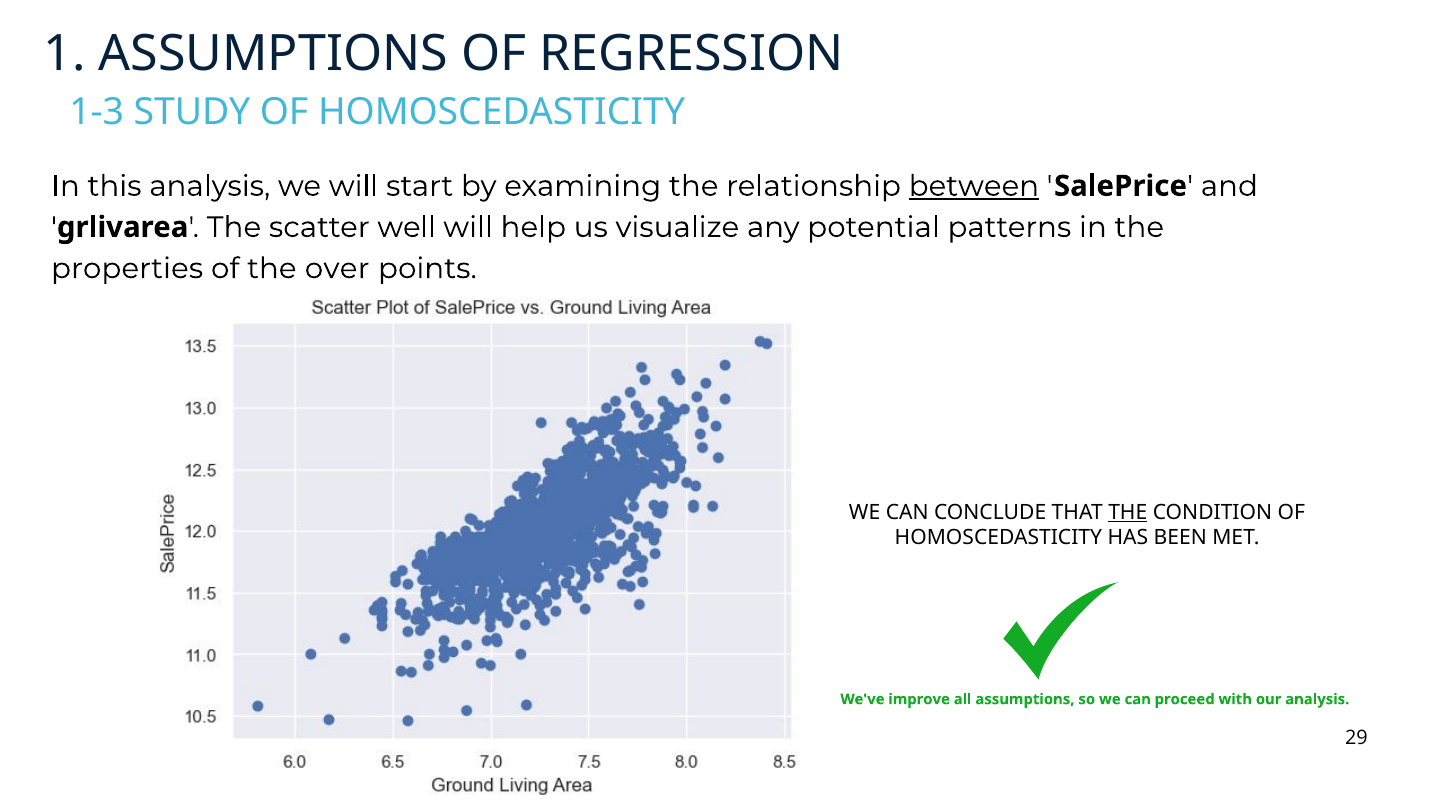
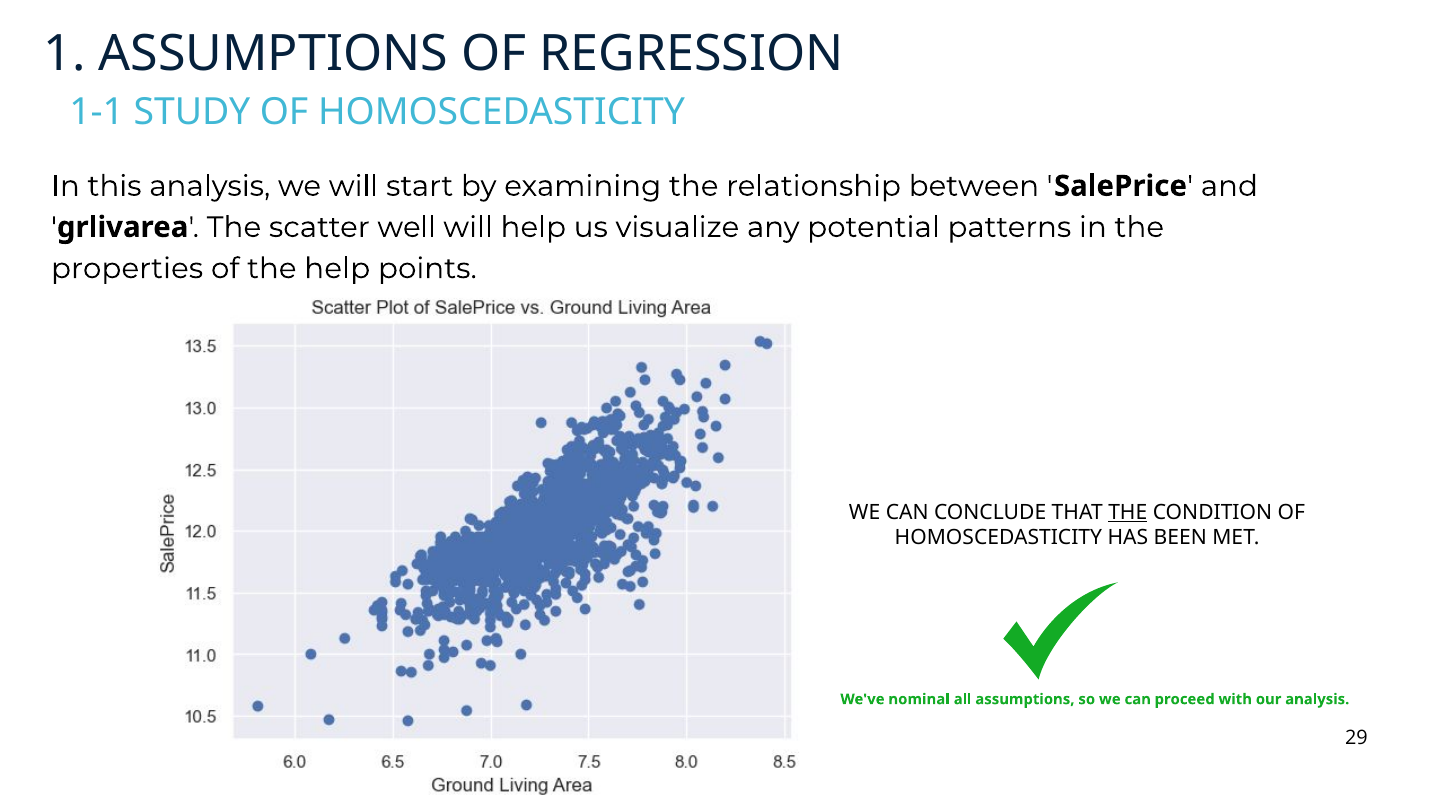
1-3: 1-3 -> 1-1 (97, 112)
between underline: present -> none (974, 186)
the over: over -> help (337, 268)
improve: improve -> nominal (919, 699)
